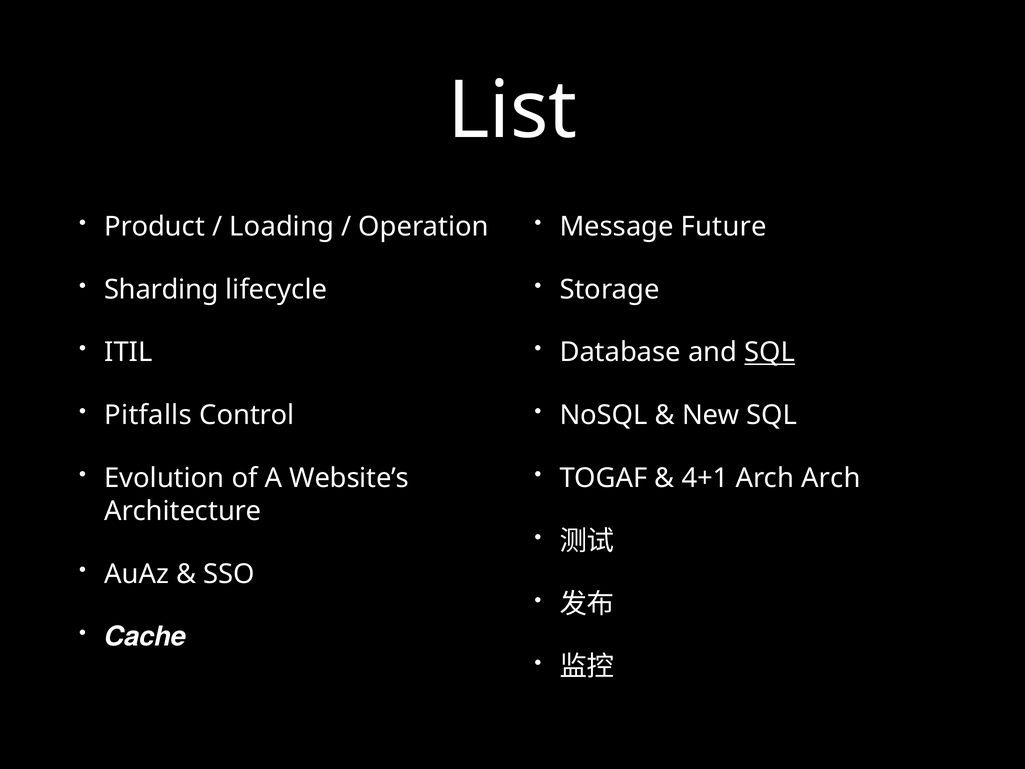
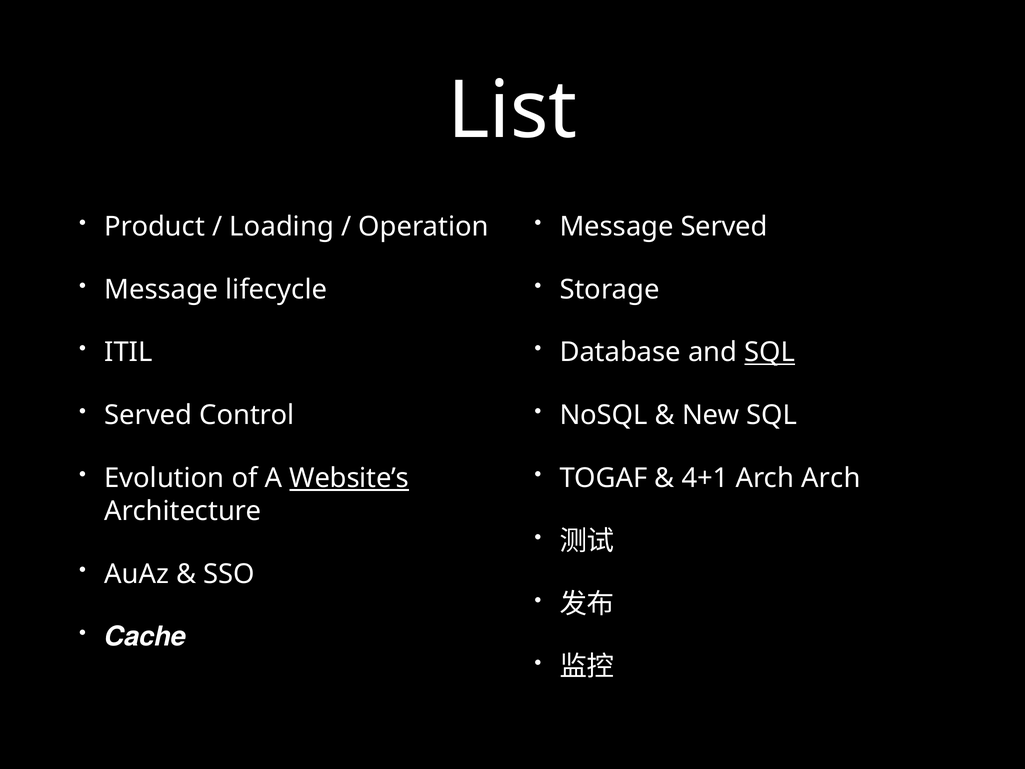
Message Future: Future -> Served (724, 227)
Sharding: Sharding -> Message (161, 289)
Pitfalls: Pitfalls -> Served (148, 415)
Website’s underline: none -> present (349, 478)
